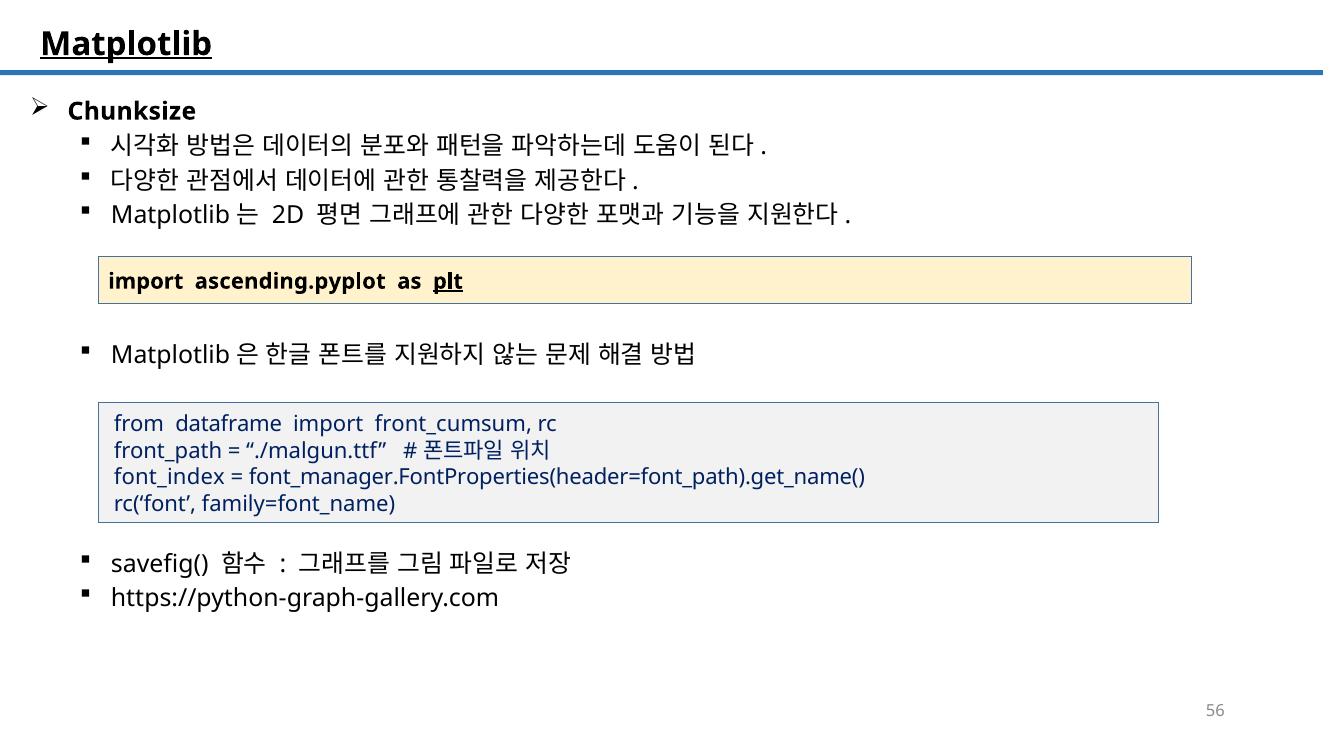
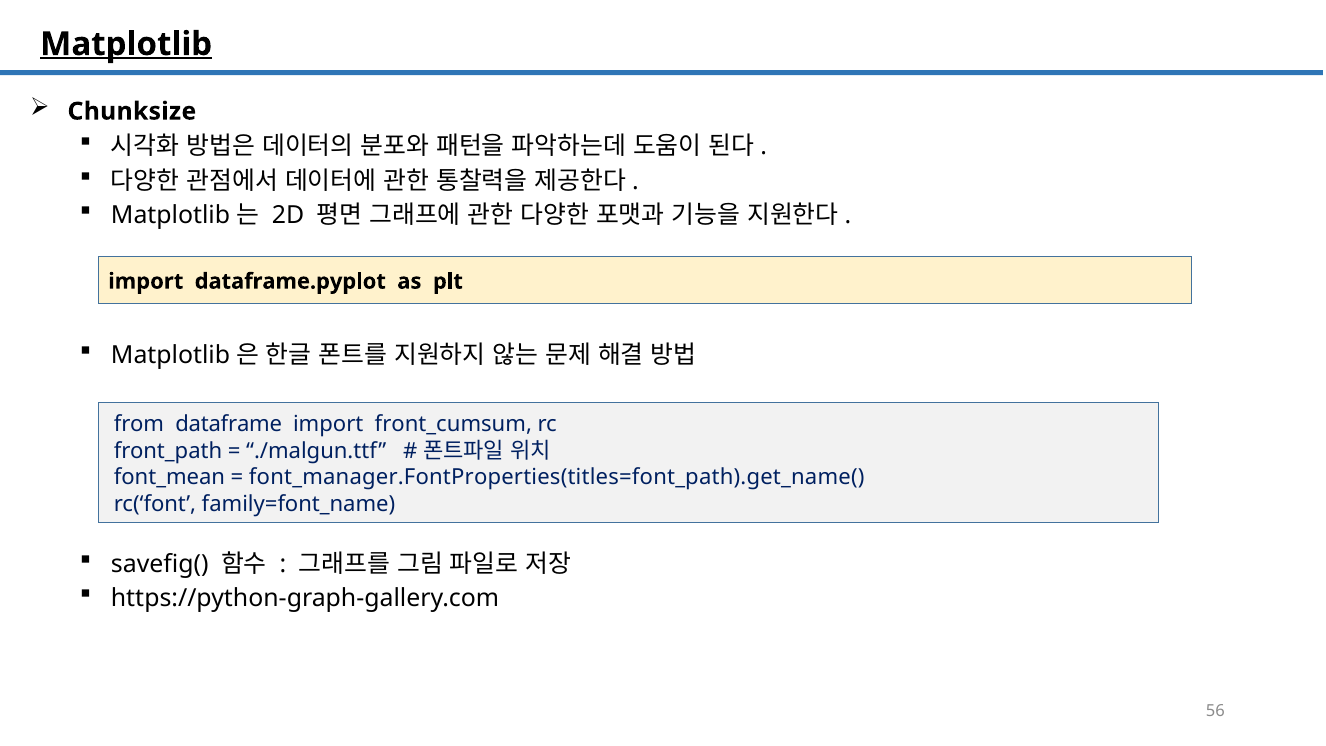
ascending.pyplot: ascending.pyplot -> dataframe.pyplot (290, 281)
plt underline: present -> none (448, 281)
font_index: font_index -> font_mean (169, 477)
font_manager.FontProperties(header=font_path).get_name(: font_manager.FontProperties(header=font_path).get_name( -> font_manager.FontProperties(titles=font_path).get_name( (557, 477)
